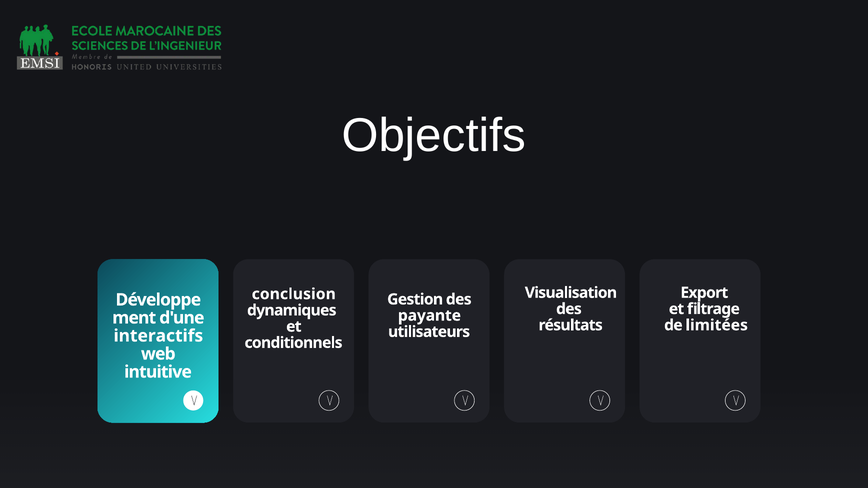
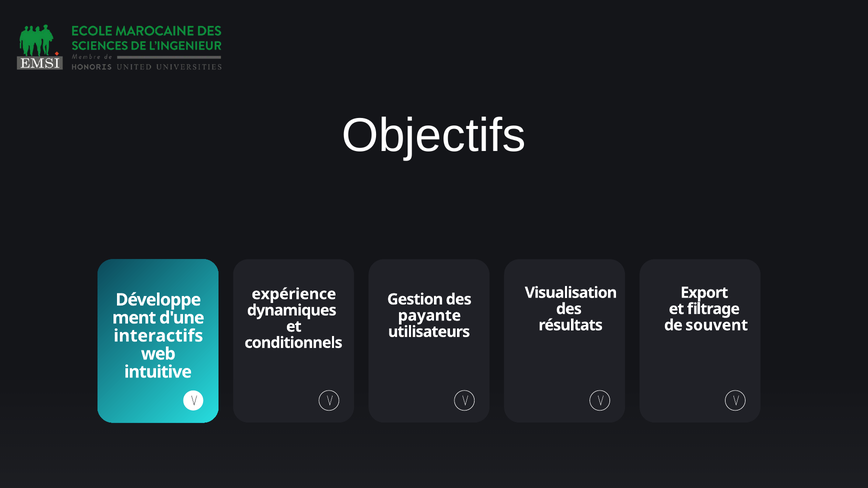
conclusion: conclusion -> expérience (294, 294)
limitées: limitées -> souvent (717, 325)
